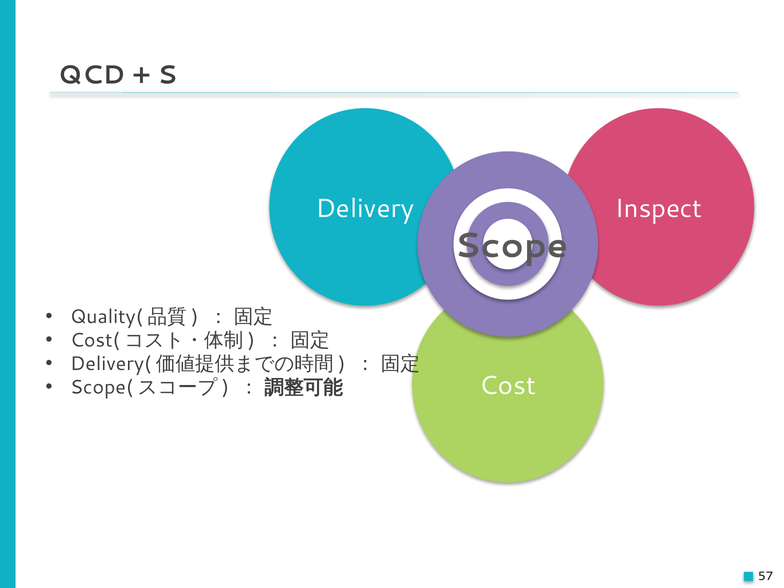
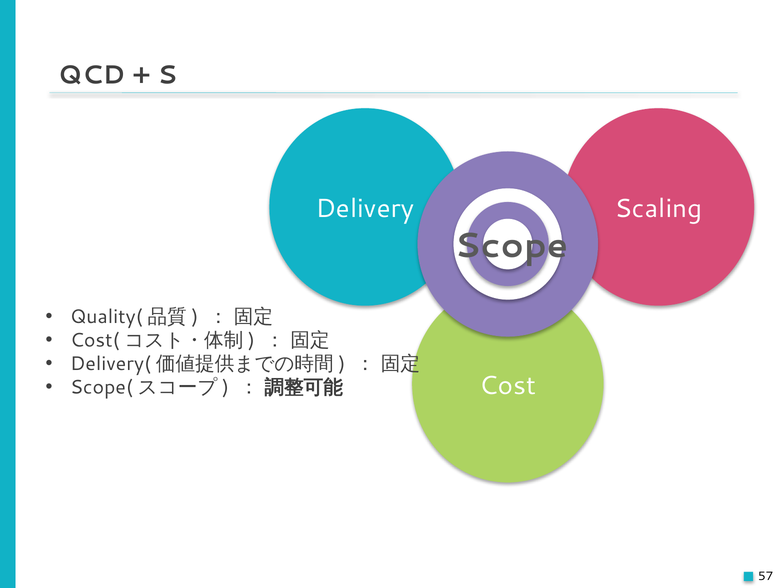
Inspect: Inspect -> Scaling (658, 209)
